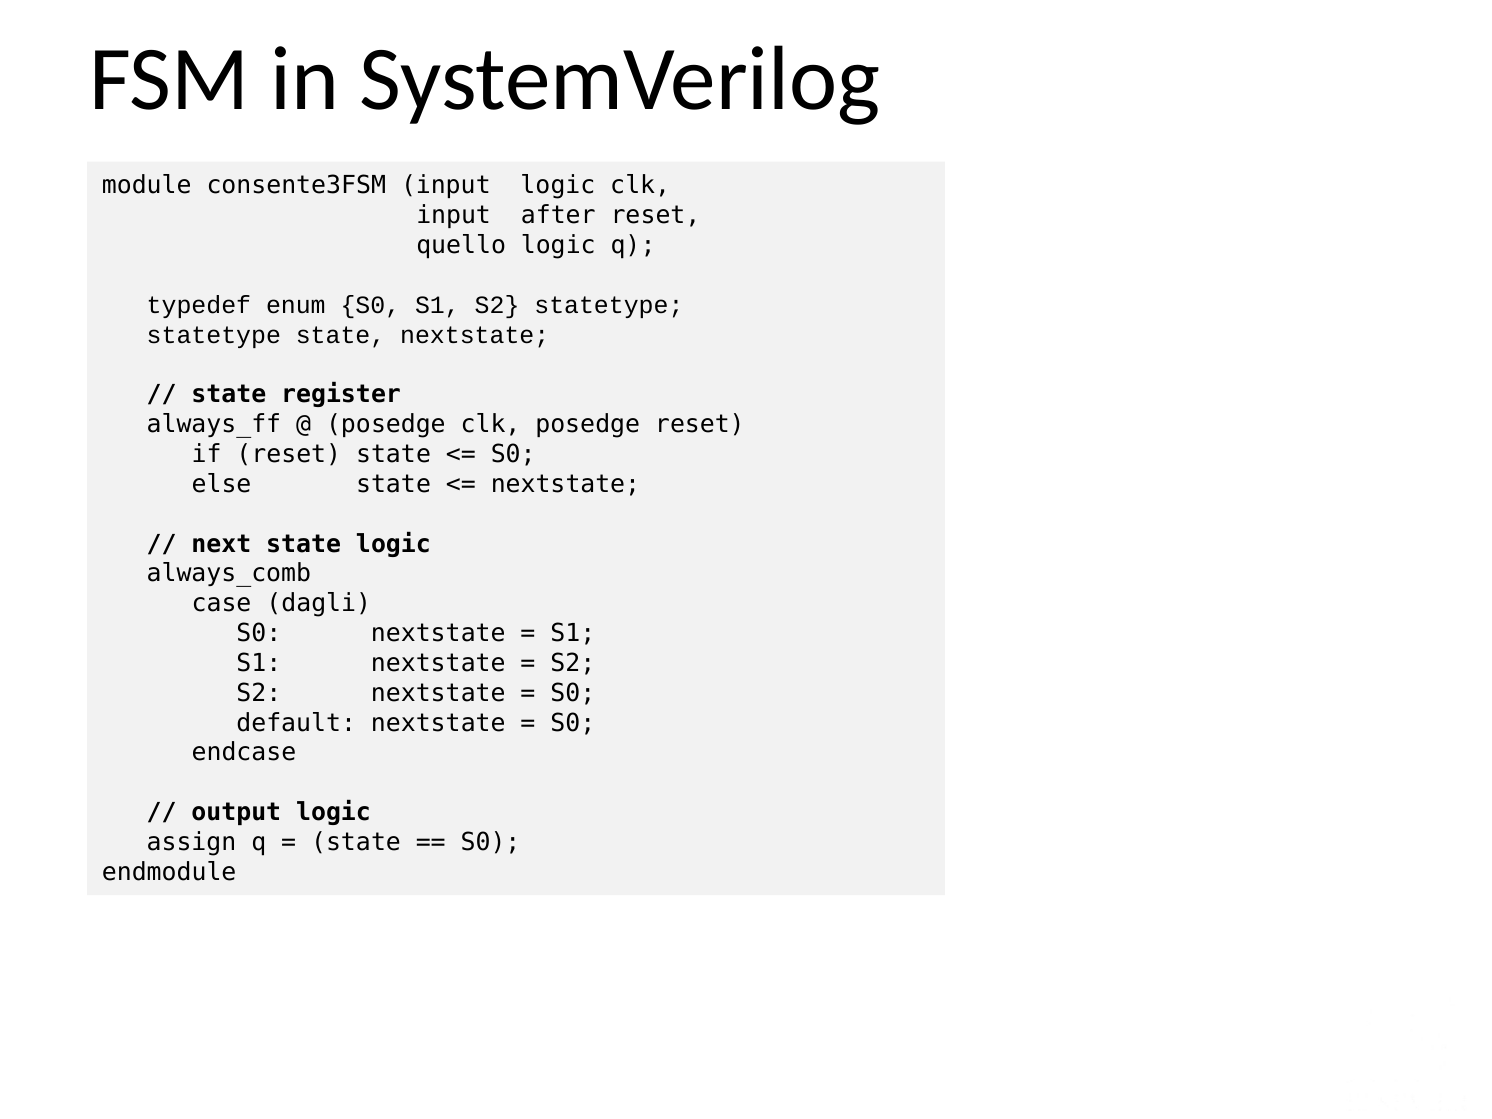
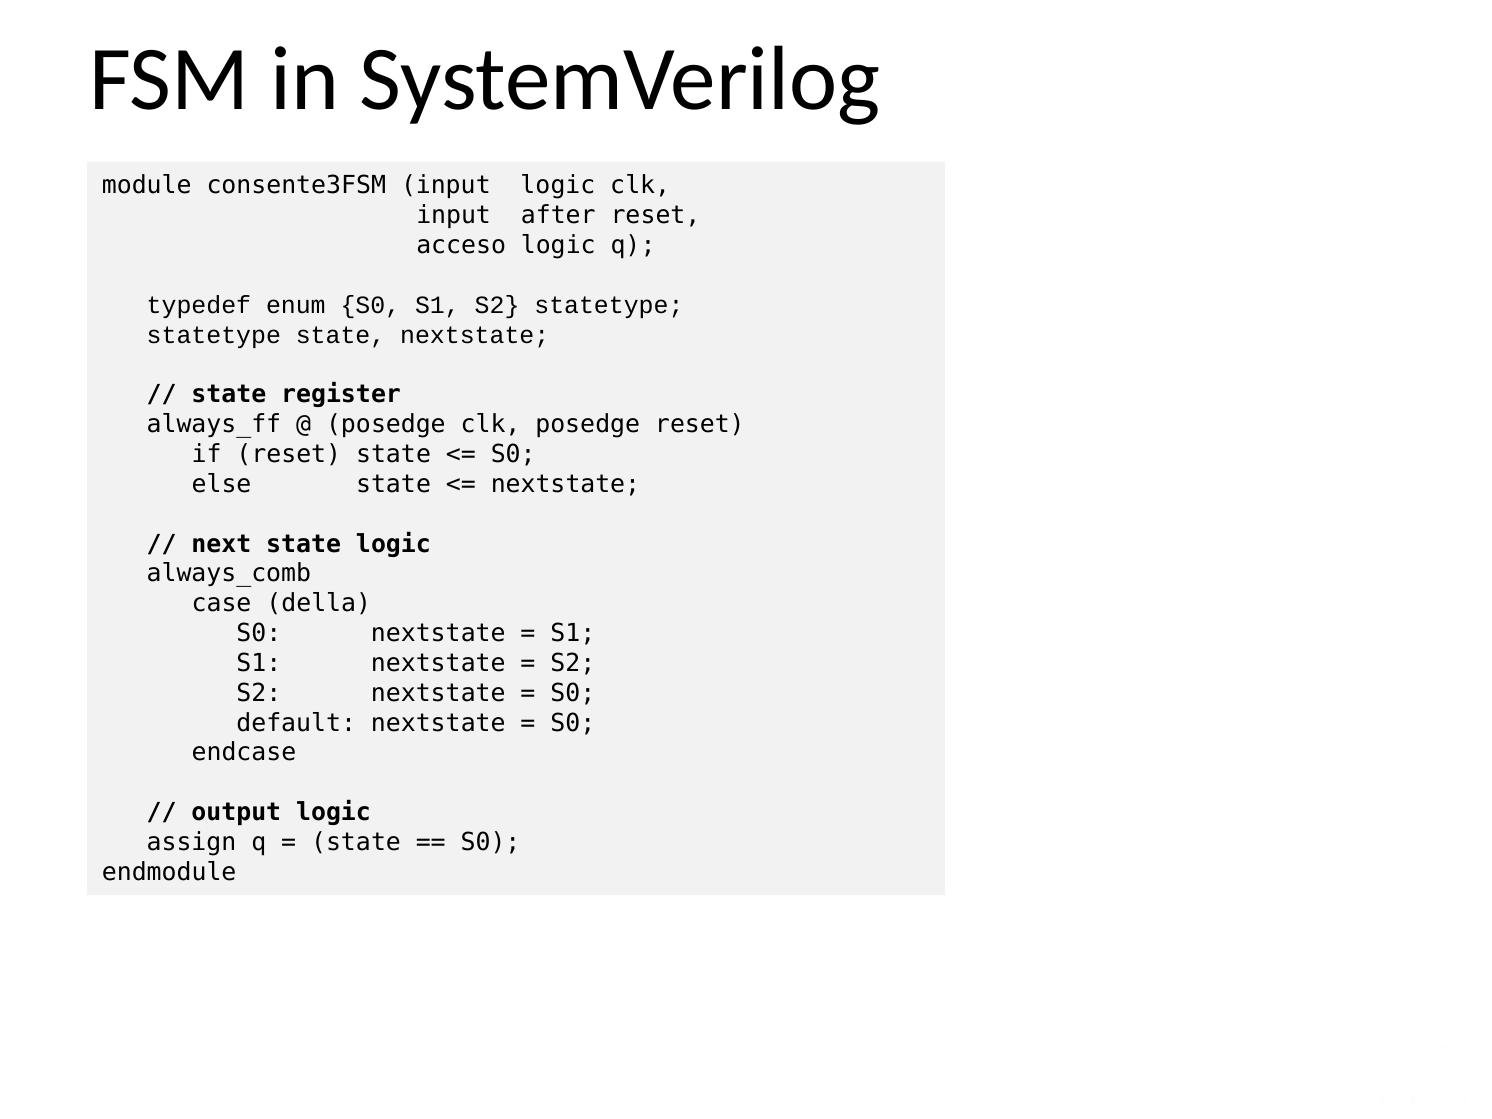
quello: quello -> acceso (461, 245)
dagli: dagli -> della (319, 604)
